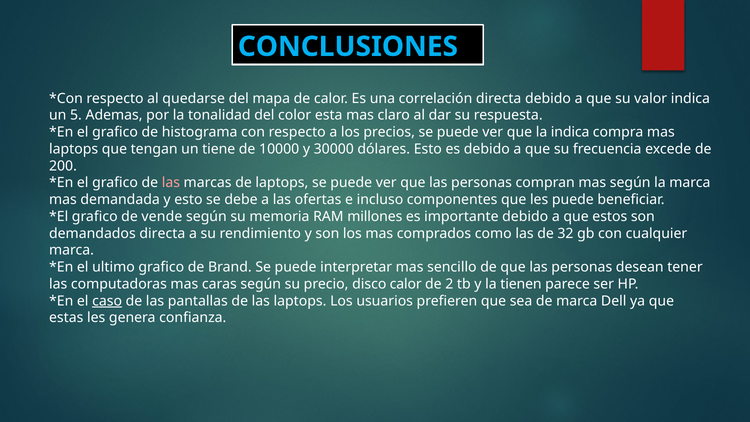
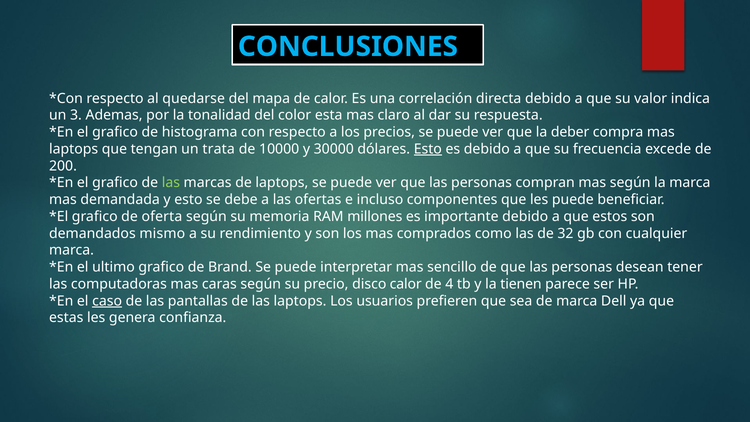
5: 5 -> 3 (76, 115)
la indica: indica -> deber (570, 132)
tiene: tiene -> trata (219, 149)
Esto underline: none -> present (428, 149)
las colour: pink -> light green (171, 183)
vende: vende -> oferta (162, 216)
demandados directa: directa -> mismo (162, 233)
2: 2 -> 4 (449, 284)
